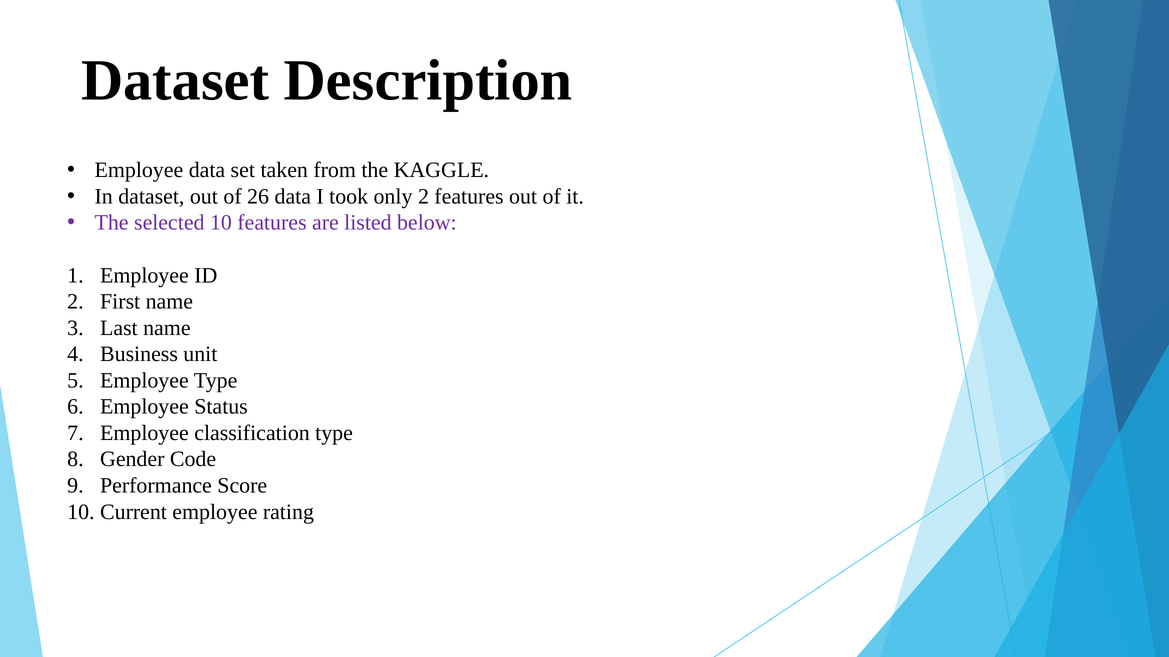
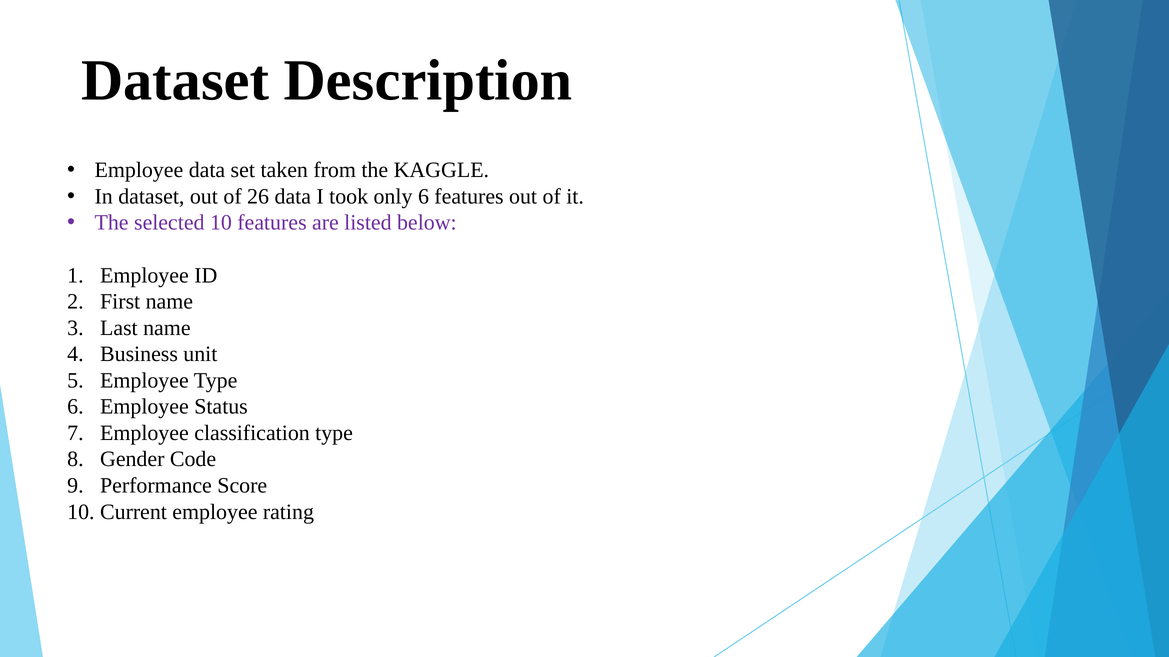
only 2: 2 -> 6 (424, 197)
